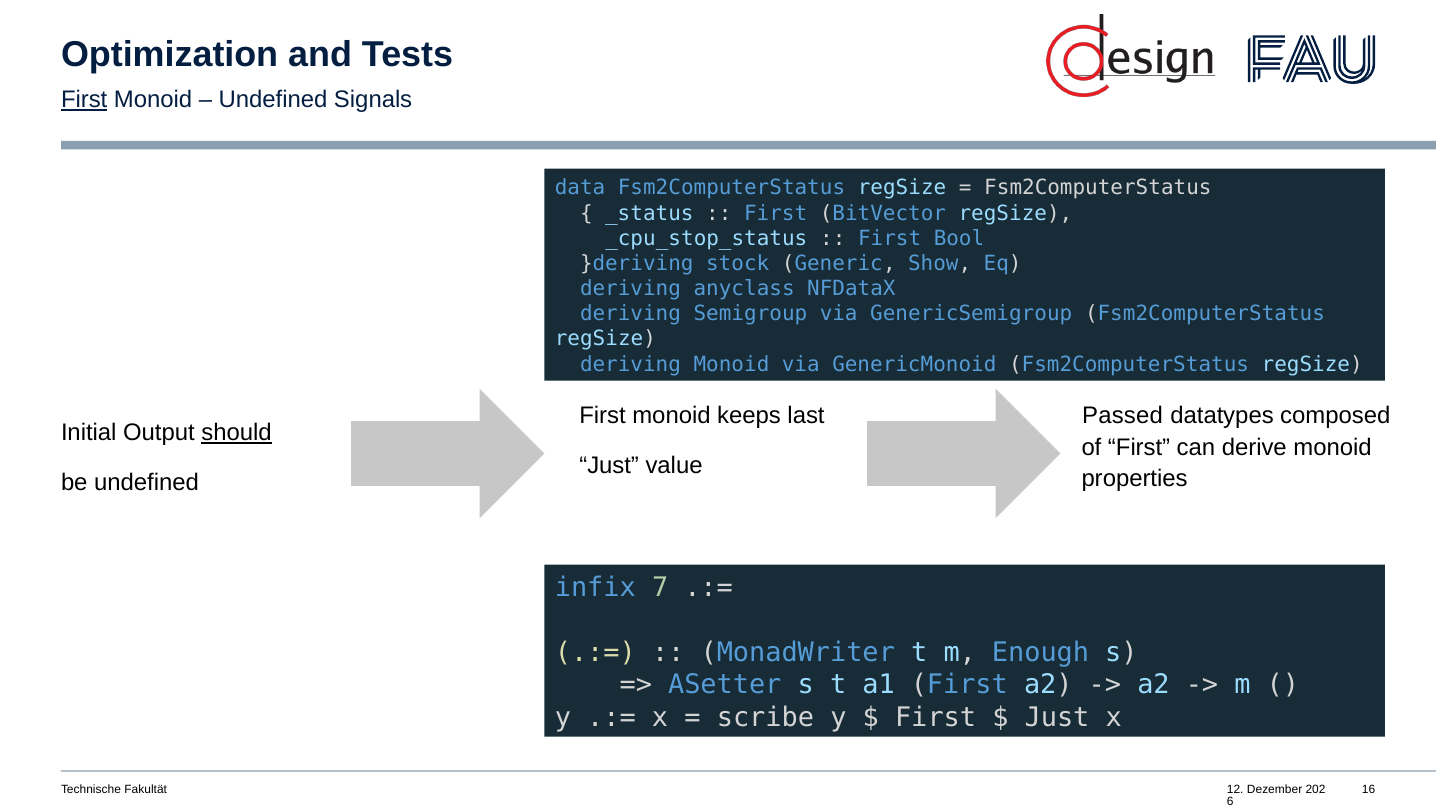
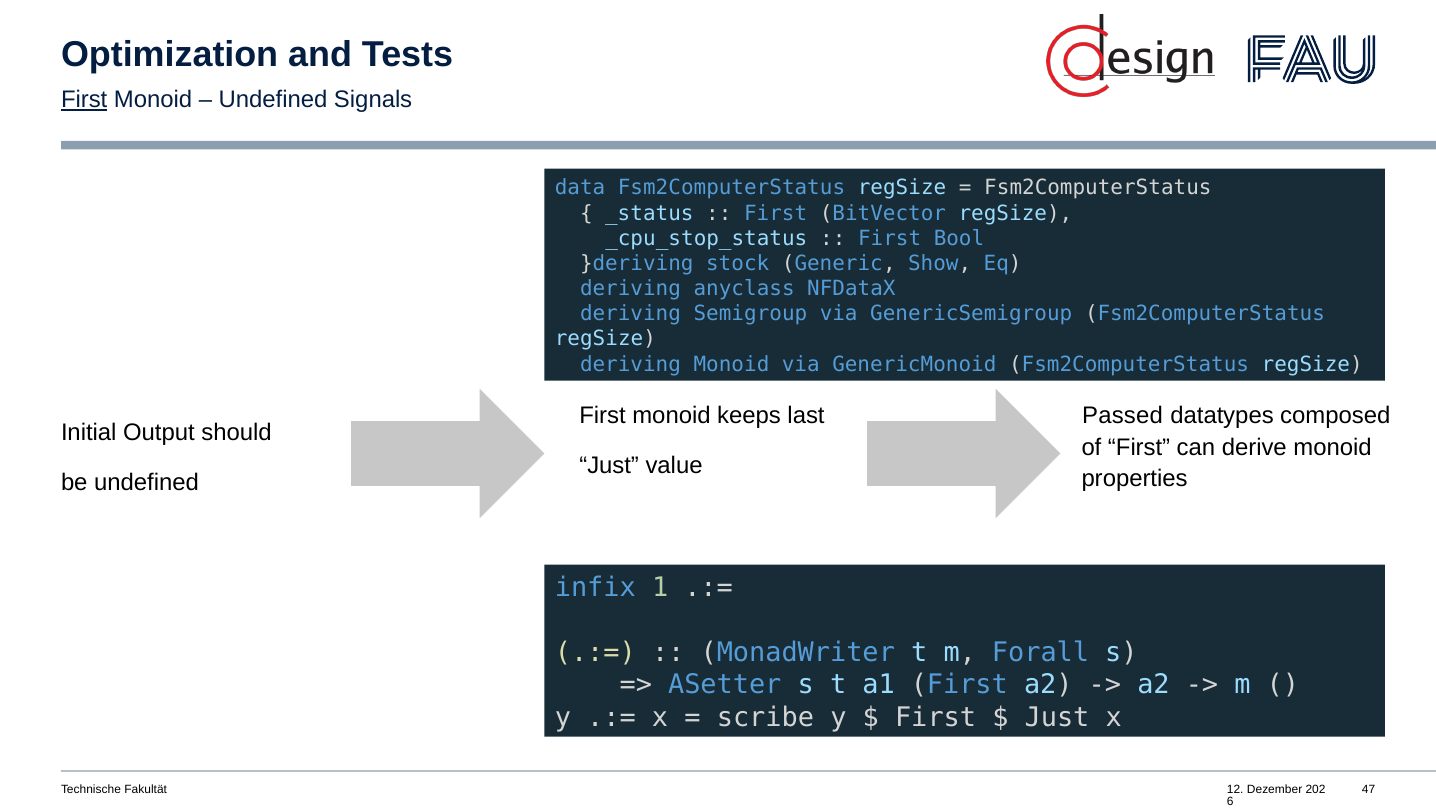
should underline: present -> none (237, 433)
7: 7 -> 1 (660, 588)
Enough: Enough -> Forall (1041, 652)
16: 16 -> 47 (1369, 789)
